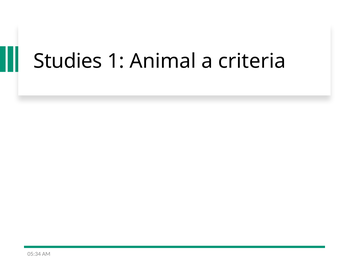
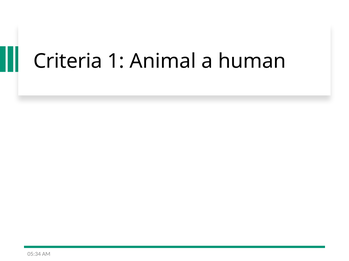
Studies: Studies -> Criteria (68, 61)
criteria: criteria -> human (252, 61)
